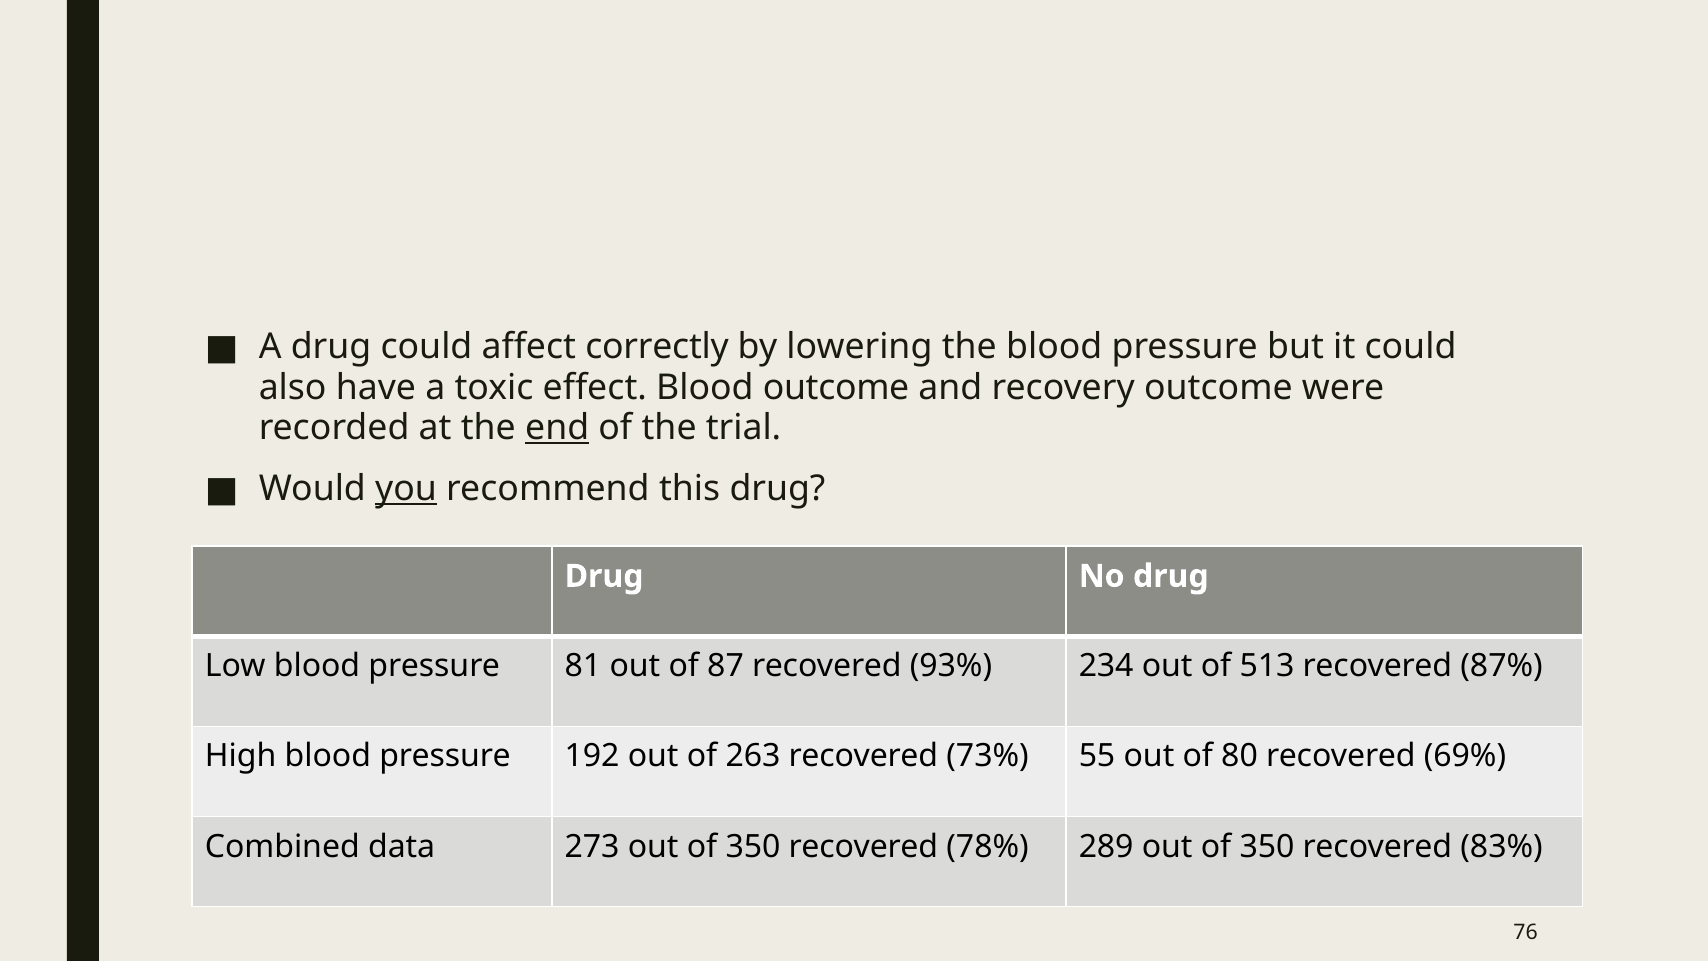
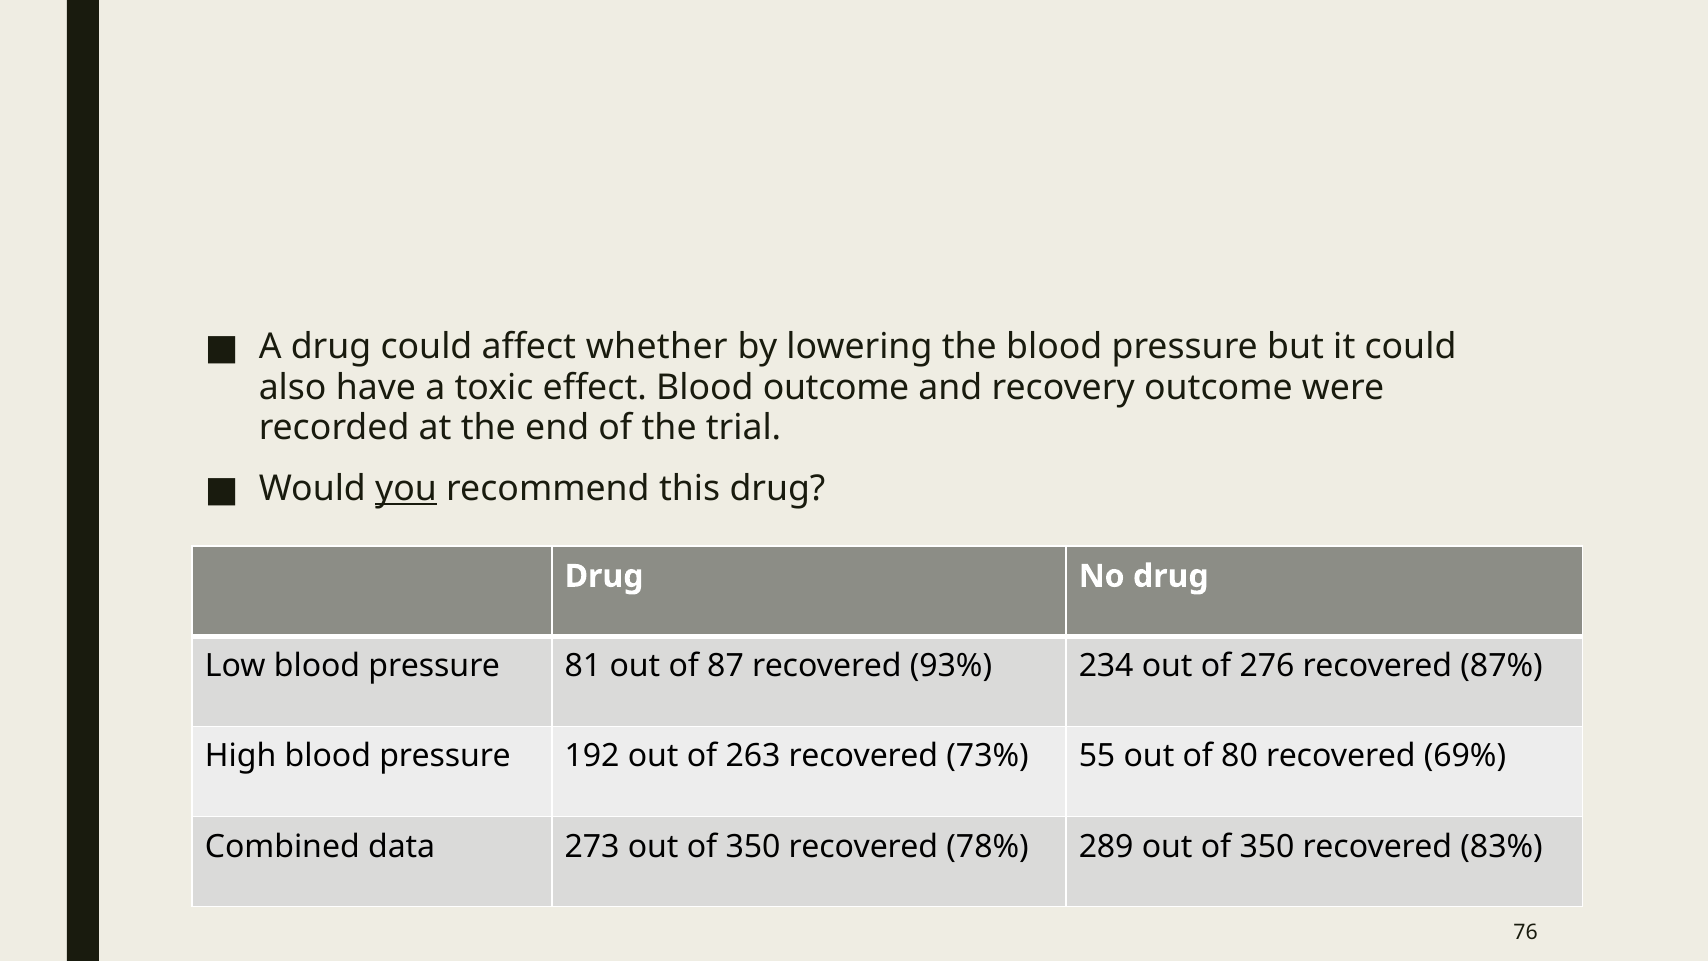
correctly: correctly -> whether (657, 347)
end underline: present -> none (557, 427)
513: 513 -> 276 (1267, 666)
